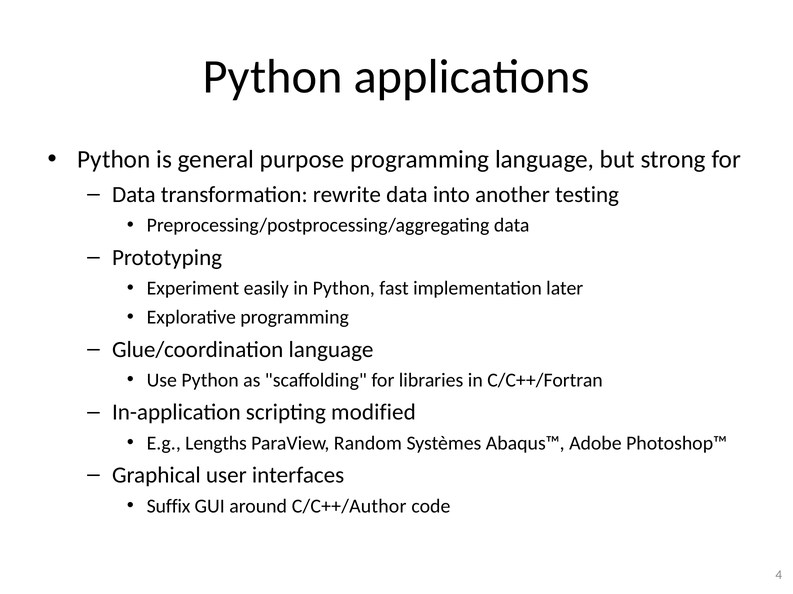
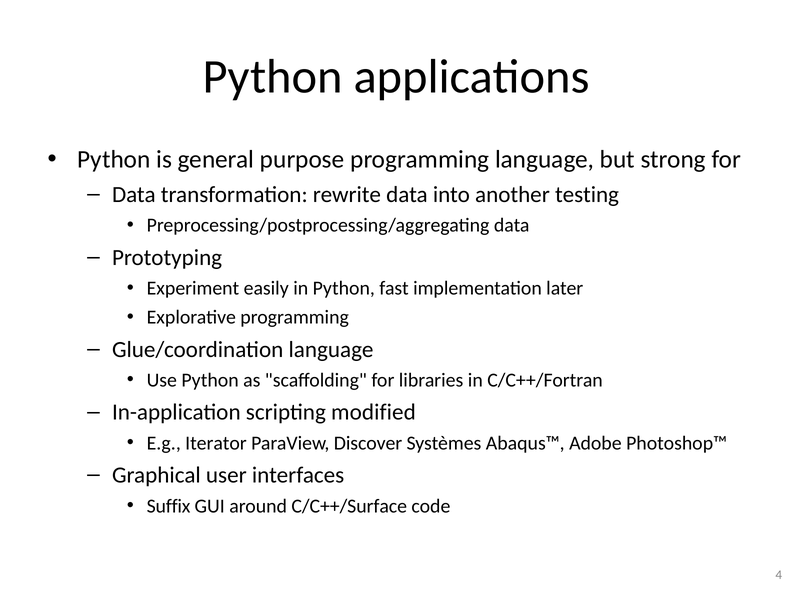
Lengths: Lengths -> Iterator (216, 444)
Random: Random -> Discover (368, 444)
C/C++/Author: C/C++/Author -> C/C++/Surface (349, 507)
